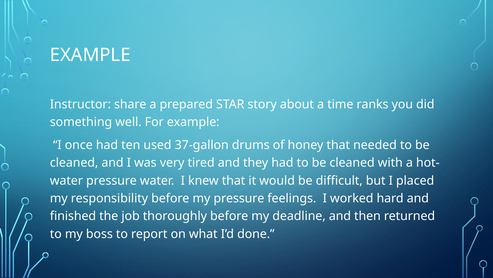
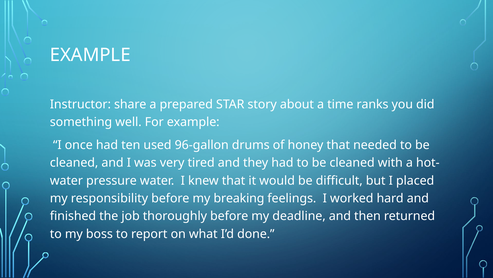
37-gallon: 37-gallon -> 96-gallon (202, 145)
my pressure: pressure -> breaking (239, 198)
